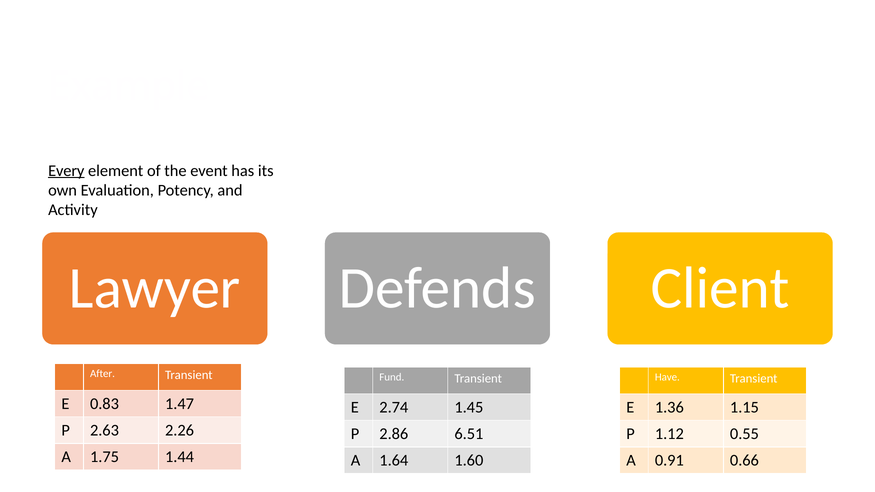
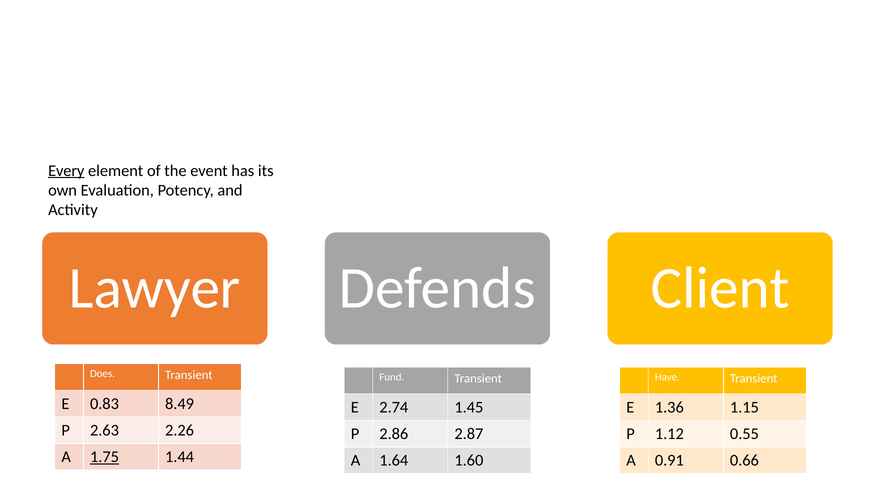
After: After -> Does (102, 374)
1.47: 1.47 -> 8.49 (180, 404)
6.51: 6.51 -> 2.87 (469, 434)
1.75 underline: none -> present (104, 457)
